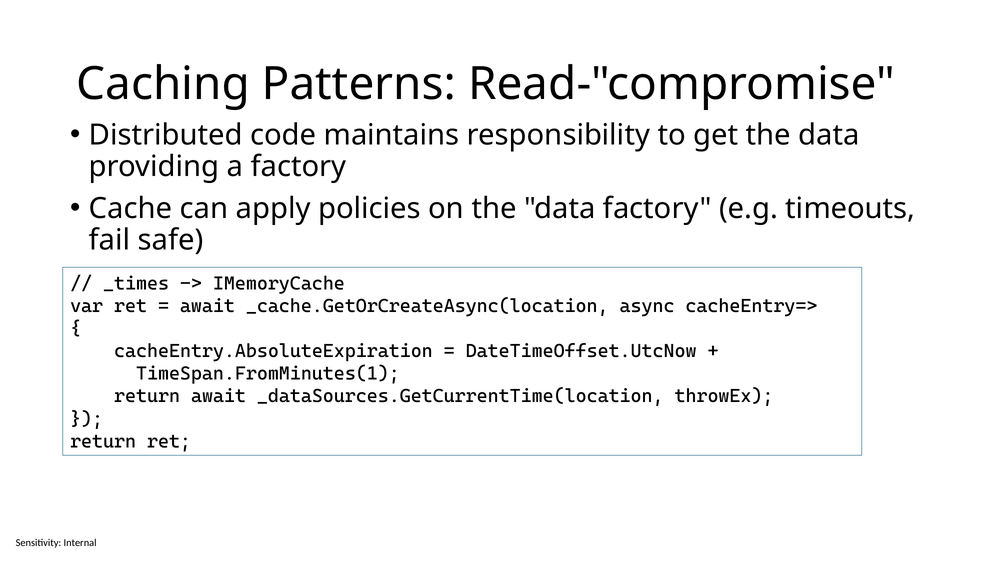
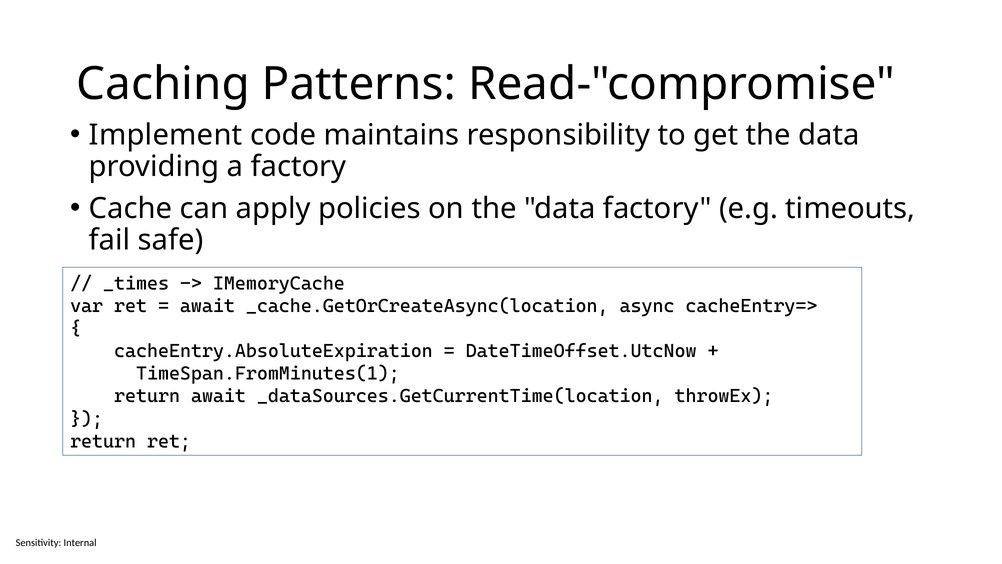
Distributed: Distributed -> Implement (166, 135)
